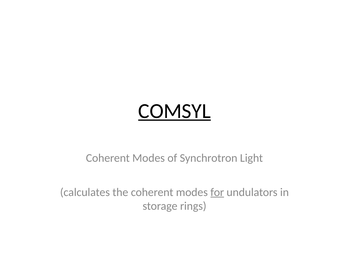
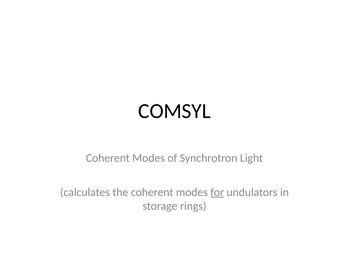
COMSYL underline: present -> none (174, 111)
